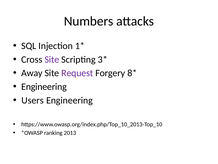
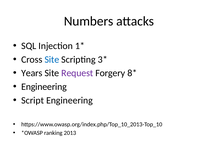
Site colour: purple -> blue (52, 59)
Away: Away -> Years (32, 73)
Users: Users -> Script (33, 100)
